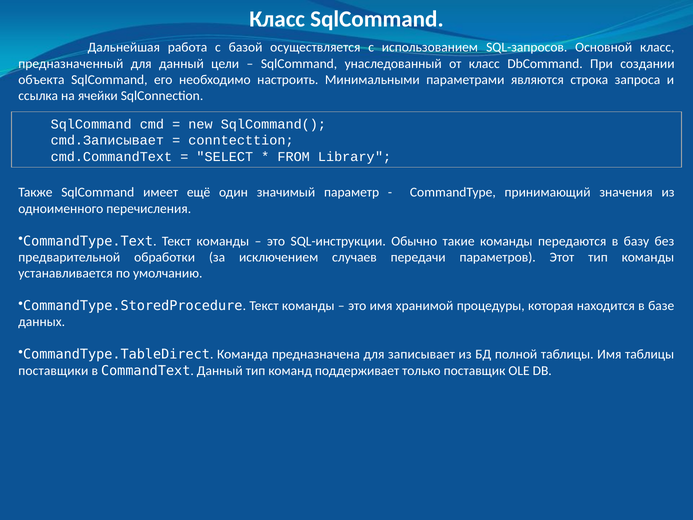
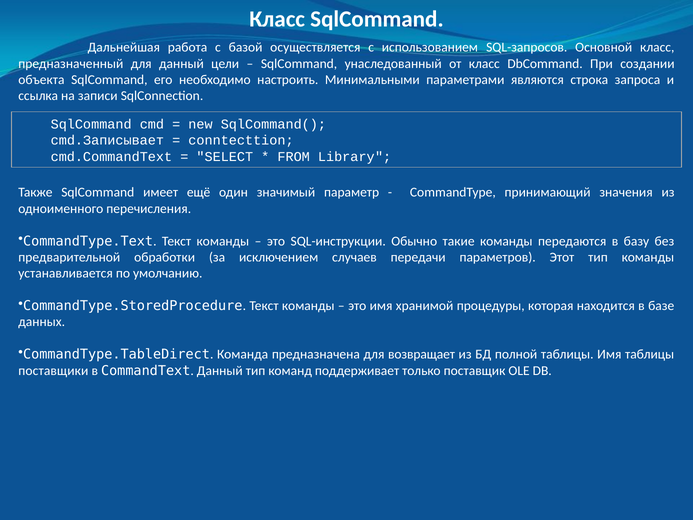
ячейки: ячейки -> записи (98, 96)
записывает: записывает -> возвращает (422, 354)
